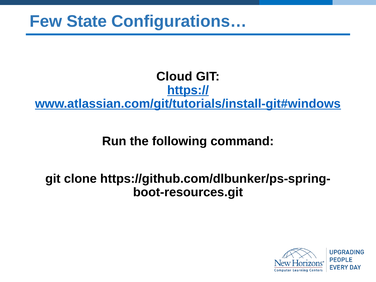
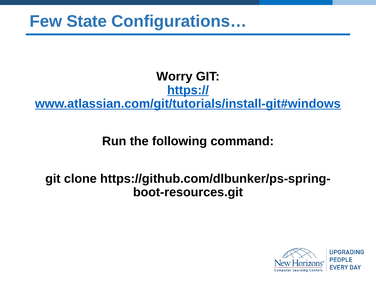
Cloud: Cloud -> Worry (174, 77)
